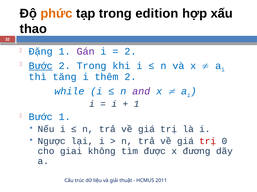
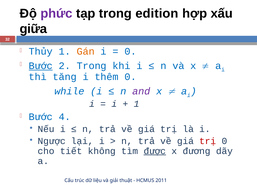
phức colour: orange -> purple (56, 14)
thao: thao -> giữa (33, 29)
Đặng: Đặng -> Thủy (41, 52)
Gán colour: purple -> orange (86, 52)
2: 2 -> 0 (131, 52)
thêm 2: 2 -> 0 (131, 77)
Bước 1: 1 -> 4 (65, 117)
giai: giai -> tiết (71, 152)
được underline: none -> present (155, 152)
